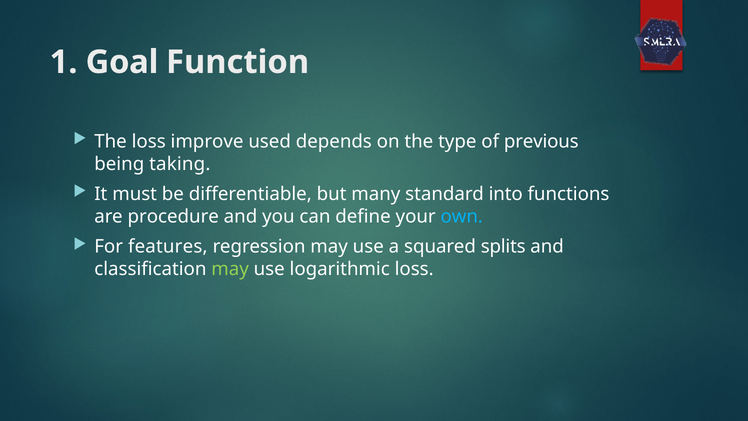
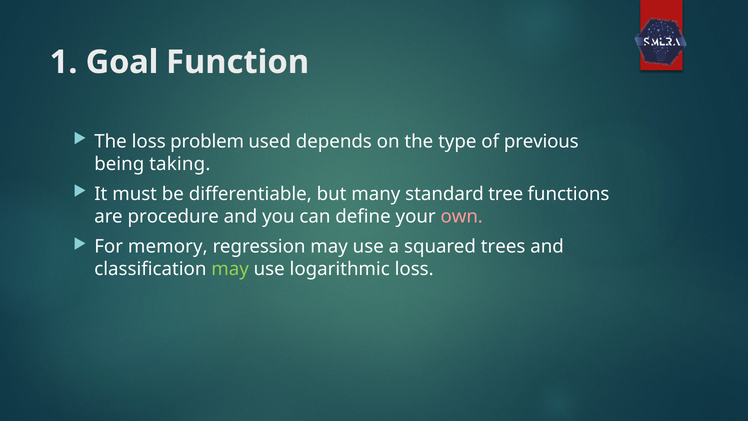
improve: improve -> problem (207, 141)
into: into -> tree (506, 194)
own colour: light blue -> pink (462, 216)
features: features -> memory (168, 247)
splits: splits -> trees (503, 247)
